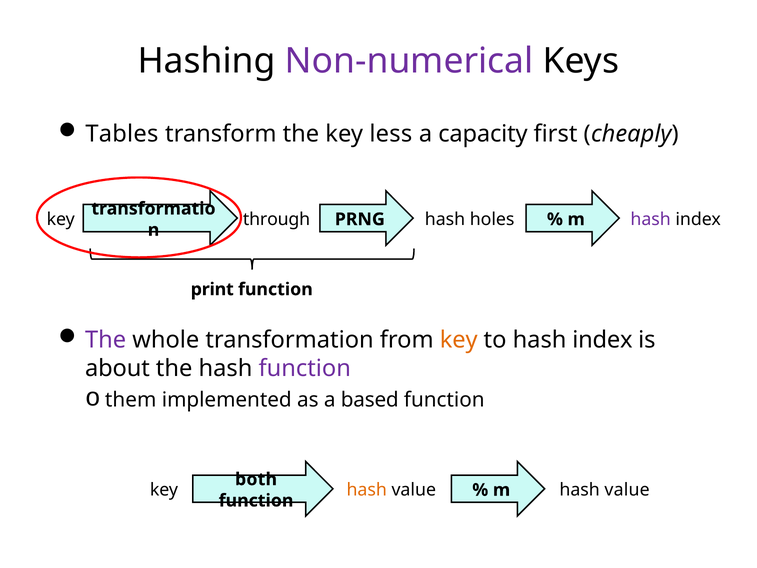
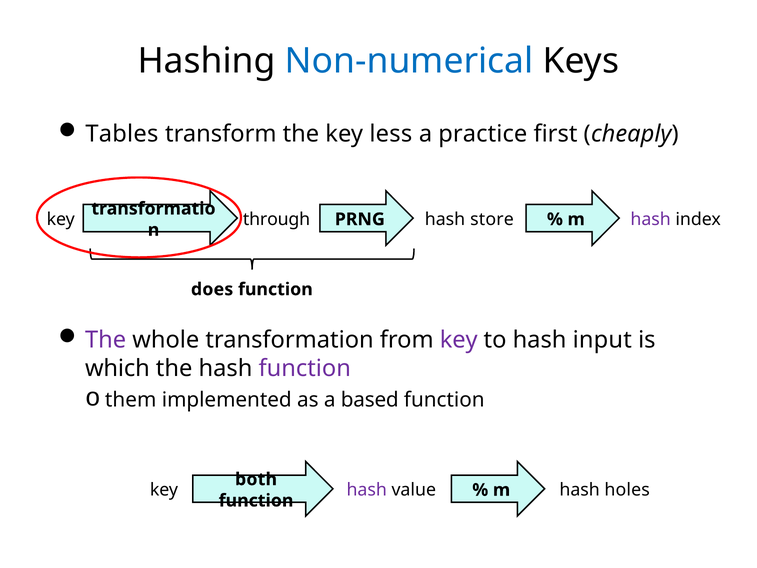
Non-numerical colour: purple -> blue (409, 61)
capacity: capacity -> practice (483, 134)
holes: holes -> store (492, 219)
print: print -> does (212, 289)
key colour: orange -> purple (459, 340)
to hash index: index -> input (602, 340)
about: about -> which (117, 368)
hash colour: orange -> purple (367, 490)
m hash value: value -> holes (627, 490)
